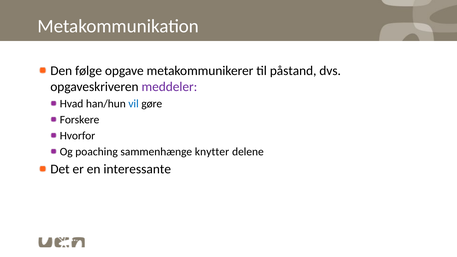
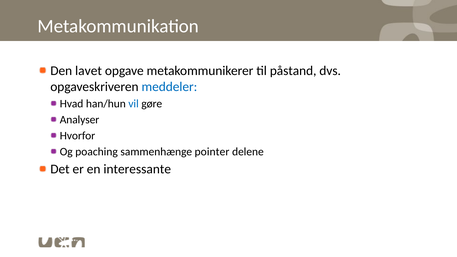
følge: følge -> lavet (89, 71)
meddeler colour: purple -> blue (169, 87)
Forskere: Forskere -> Analyser (80, 120)
knytter: knytter -> pointer (212, 152)
